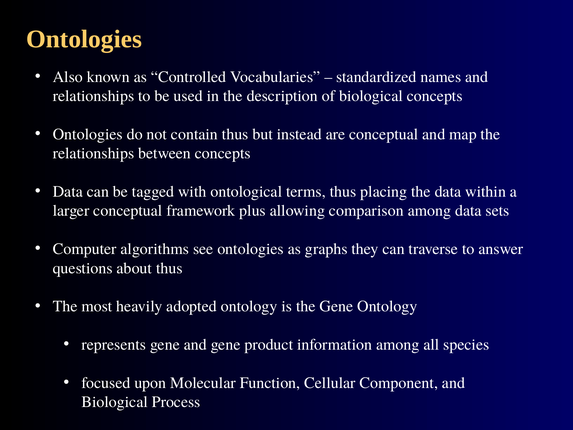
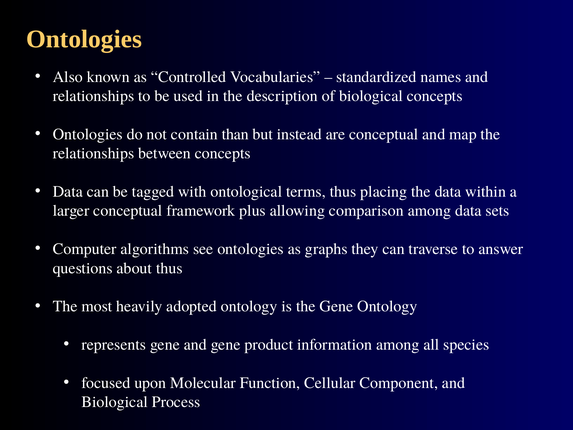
contain thus: thus -> than (235, 134)
